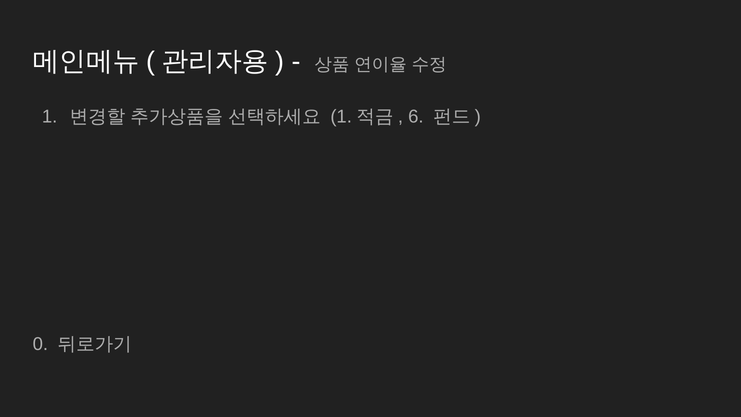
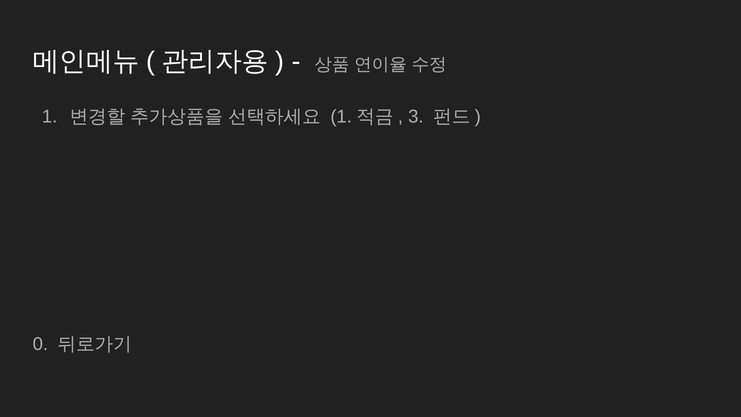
6: 6 -> 3 (416, 117)
